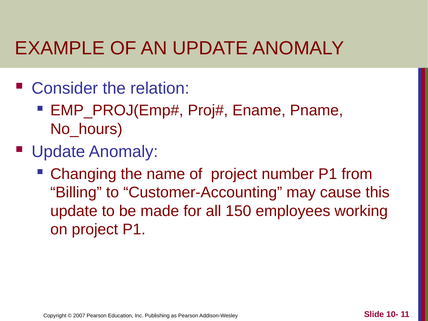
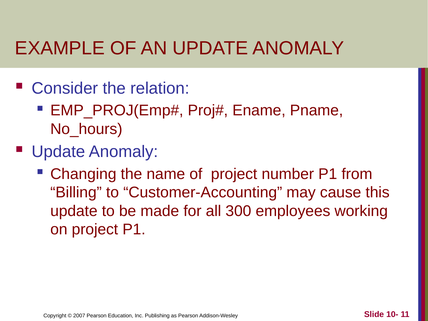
150: 150 -> 300 (238, 211)
